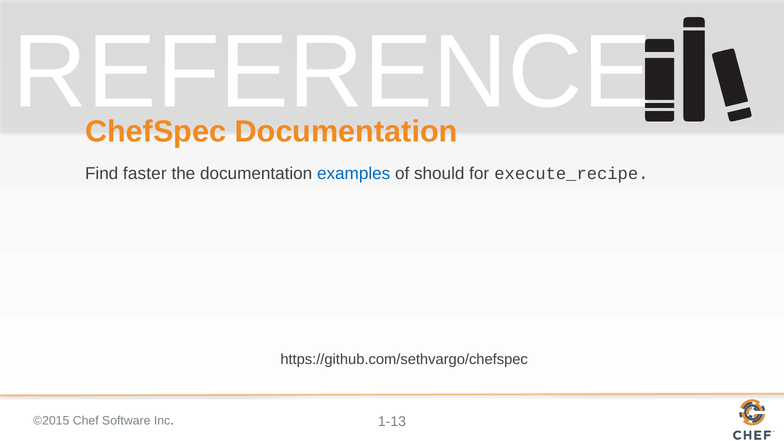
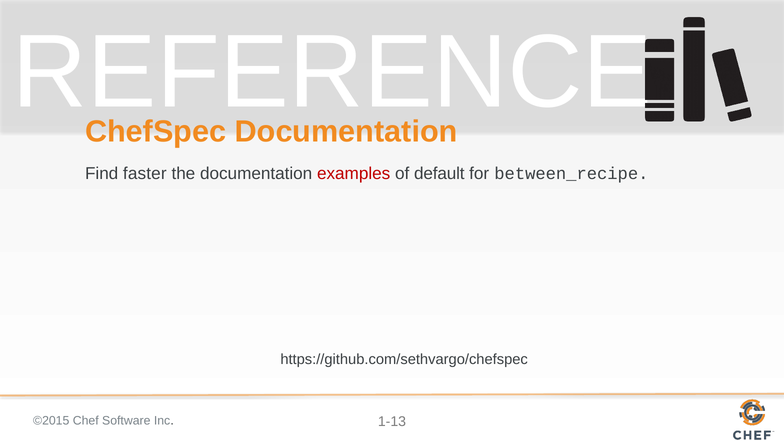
examples colour: blue -> red (354, 174)
should: should -> default (439, 174)
execute_recipe: execute_recipe -> between_recipe (571, 174)
